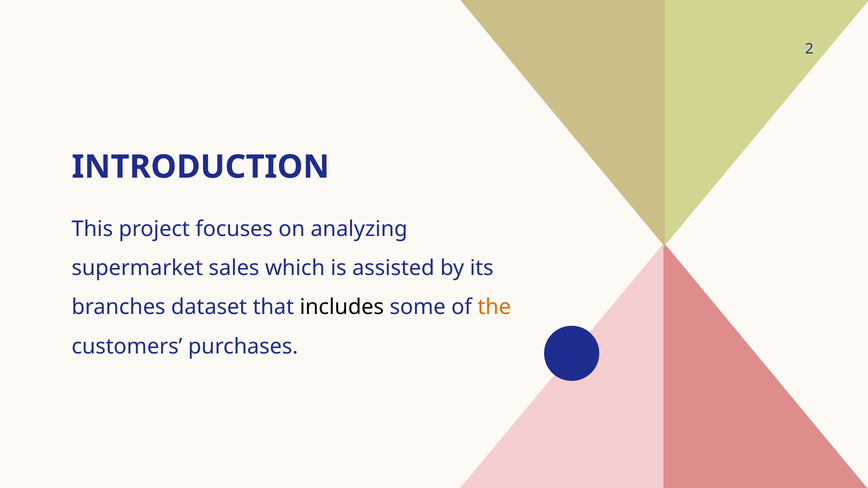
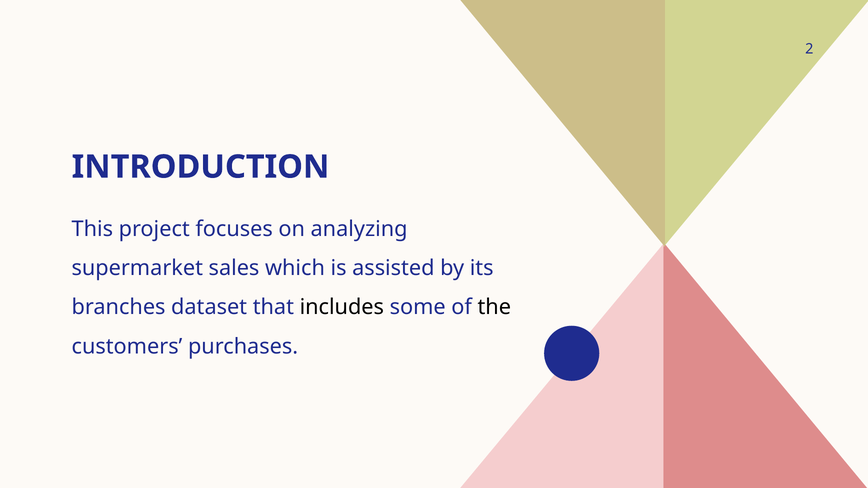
the colour: orange -> black (494, 307)
